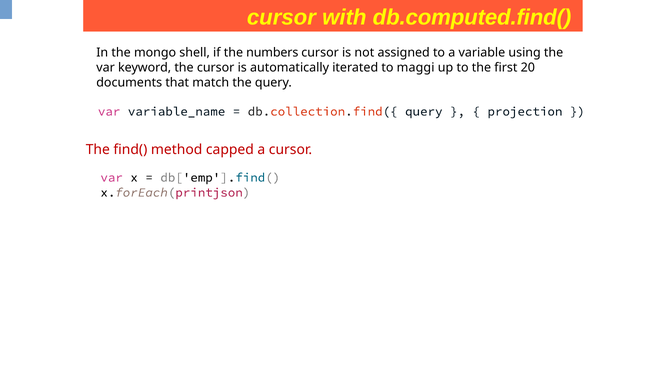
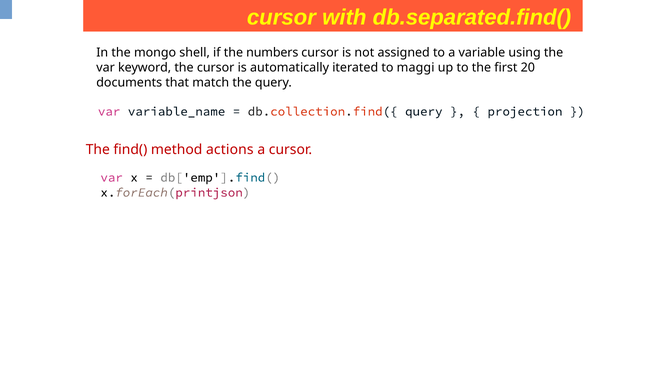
db.computed.find(: db.computed.find( -> db.separated.find( (472, 17)
capped: capped -> actions (230, 150)
